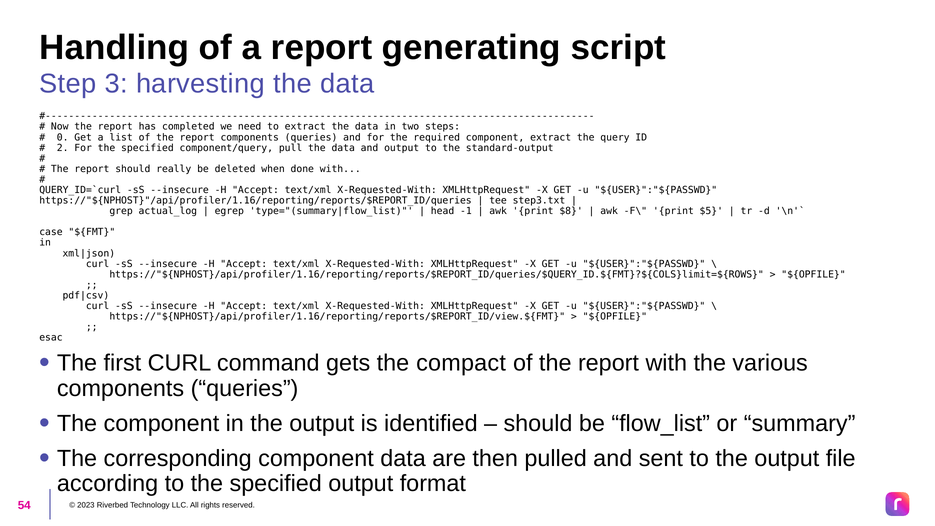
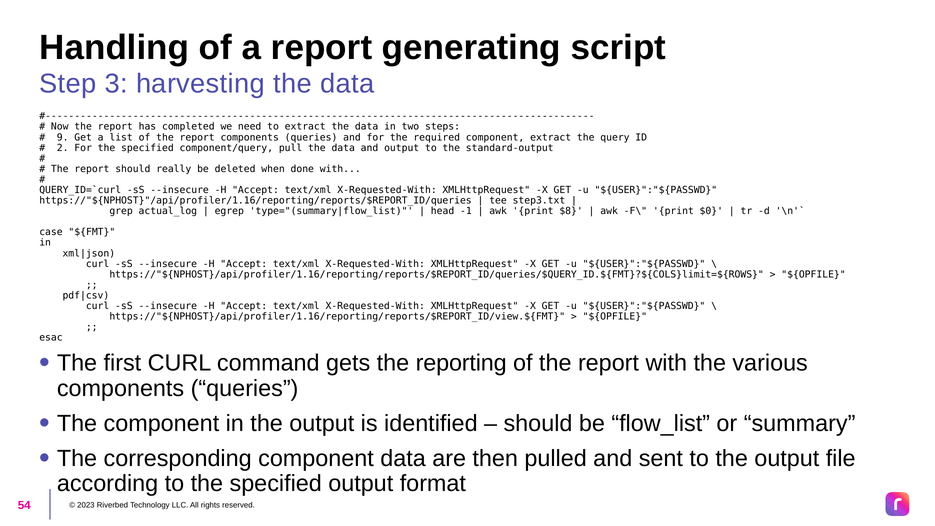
0: 0 -> 9 (63, 137)
$5: $5 -> $0 (711, 211)
compact: compact -> reporting (461, 363)
